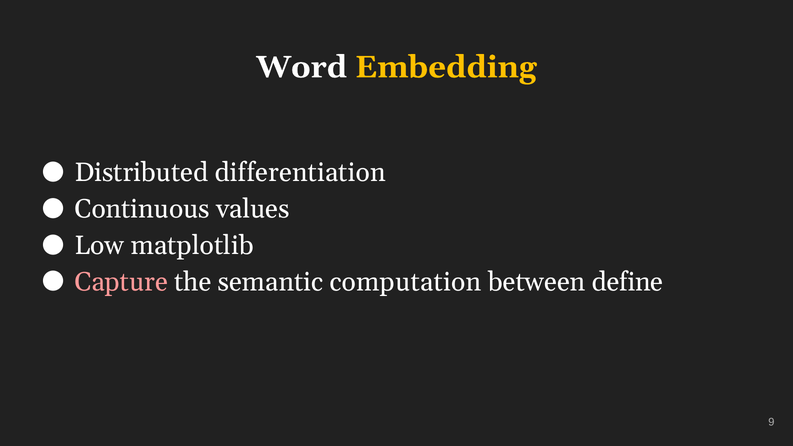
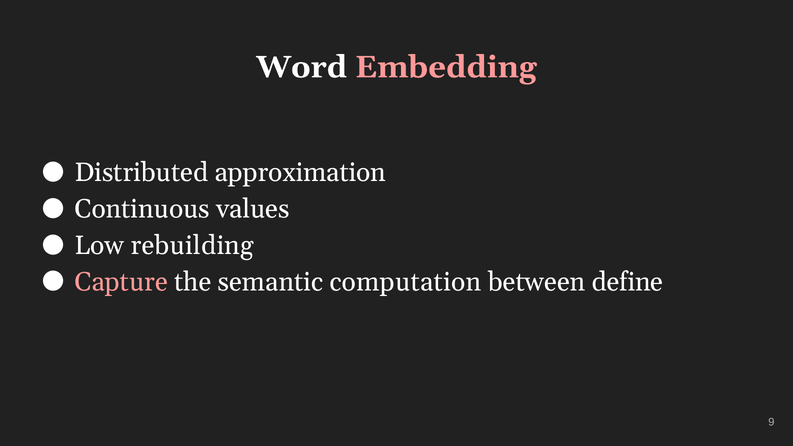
Embedding colour: yellow -> pink (446, 67)
differentiation: differentiation -> approximation (300, 173)
matplotlib: matplotlib -> rebuilding (192, 246)
